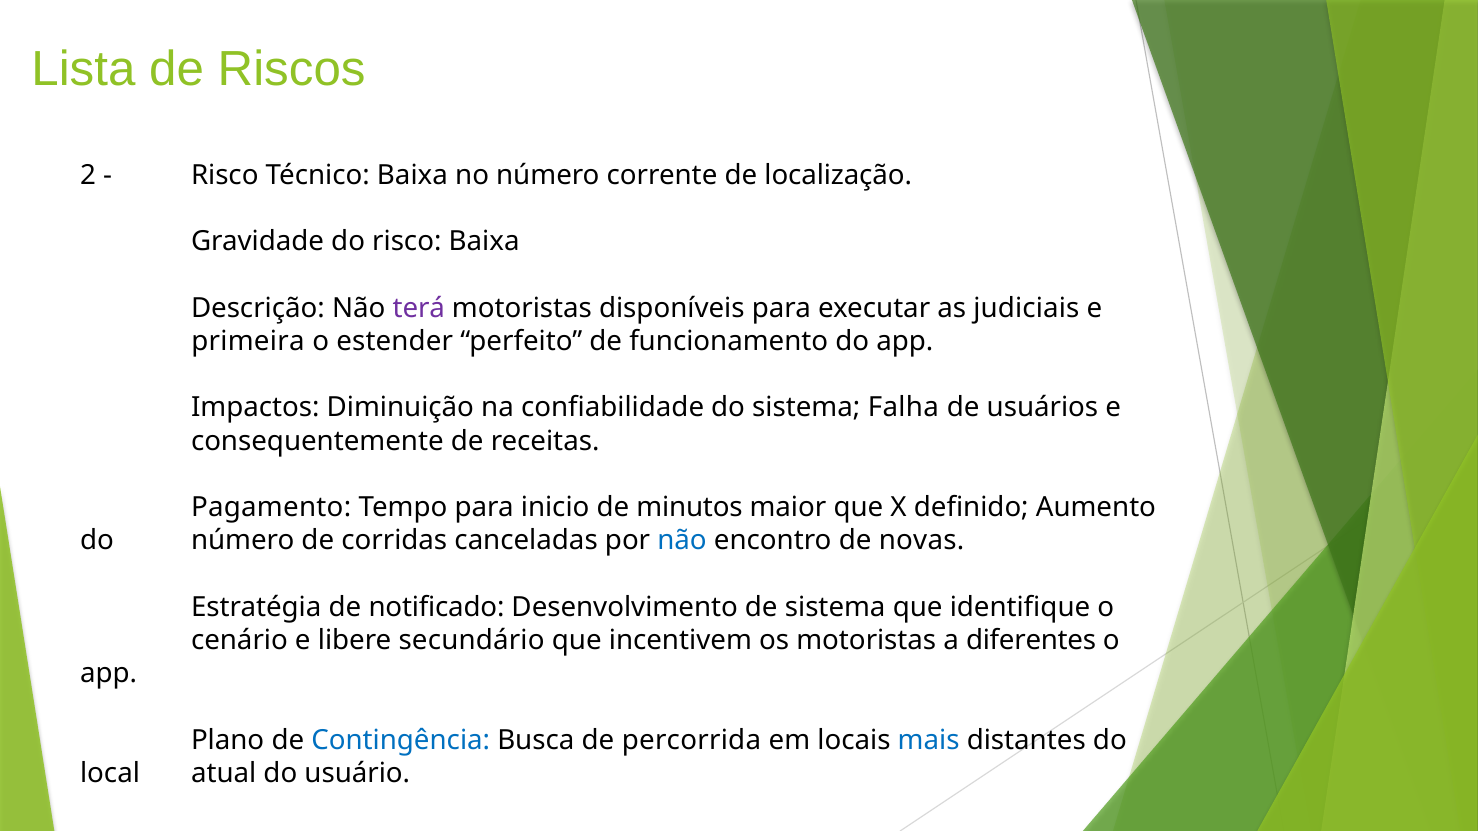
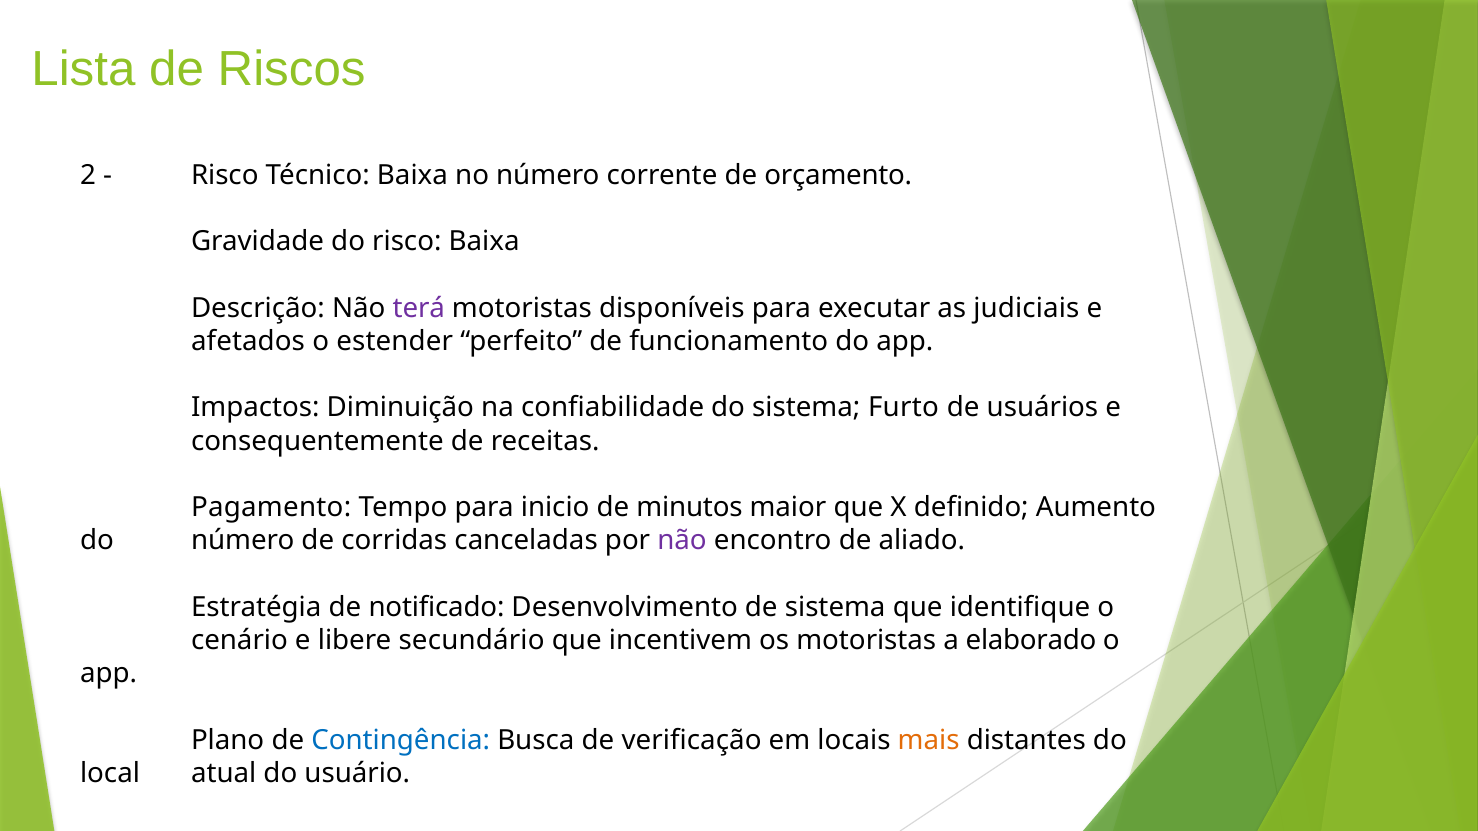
localização: localização -> orçamento (838, 175)
primeira: primeira -> afetados (248, 341)
Falha: Falha -> Furto (903, 408)
não colour: blue -> purple (682, 541)
novas: novas -> aliado (922, 541)
diferentes: diferentes -> elaborado (1031, 641)
percorrida: percorrida -> verificação (692, 740)
mais colour: blue -> orange (929, 740)
